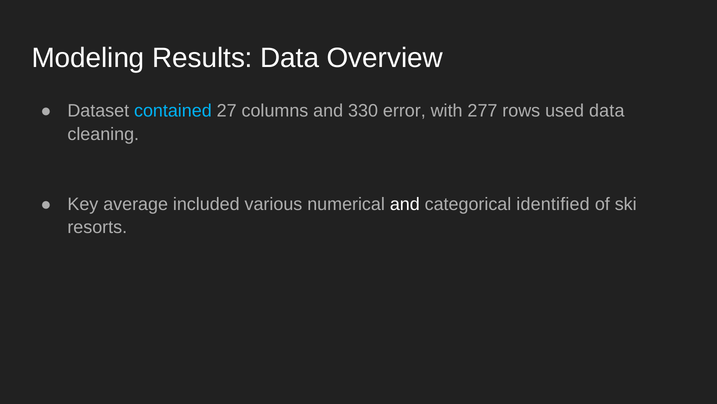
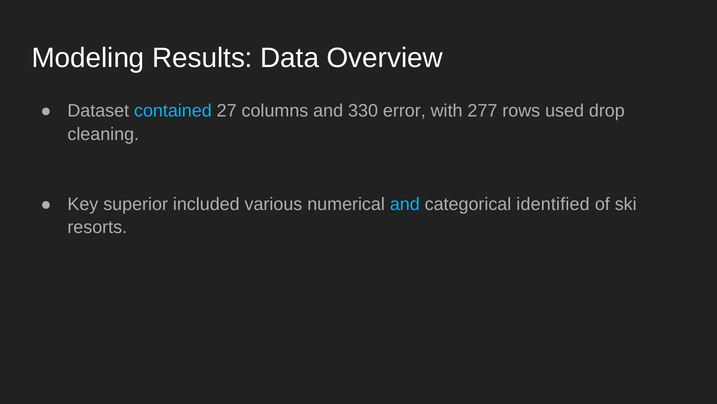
used data: data -> drop (607, 111)
average: average -> superior (136, 204)
and colour: white -> light blue (405, 204)
